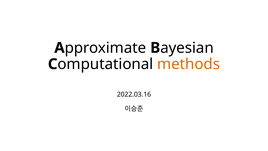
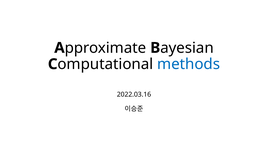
methods colour: orange -> blue (189, 64)
